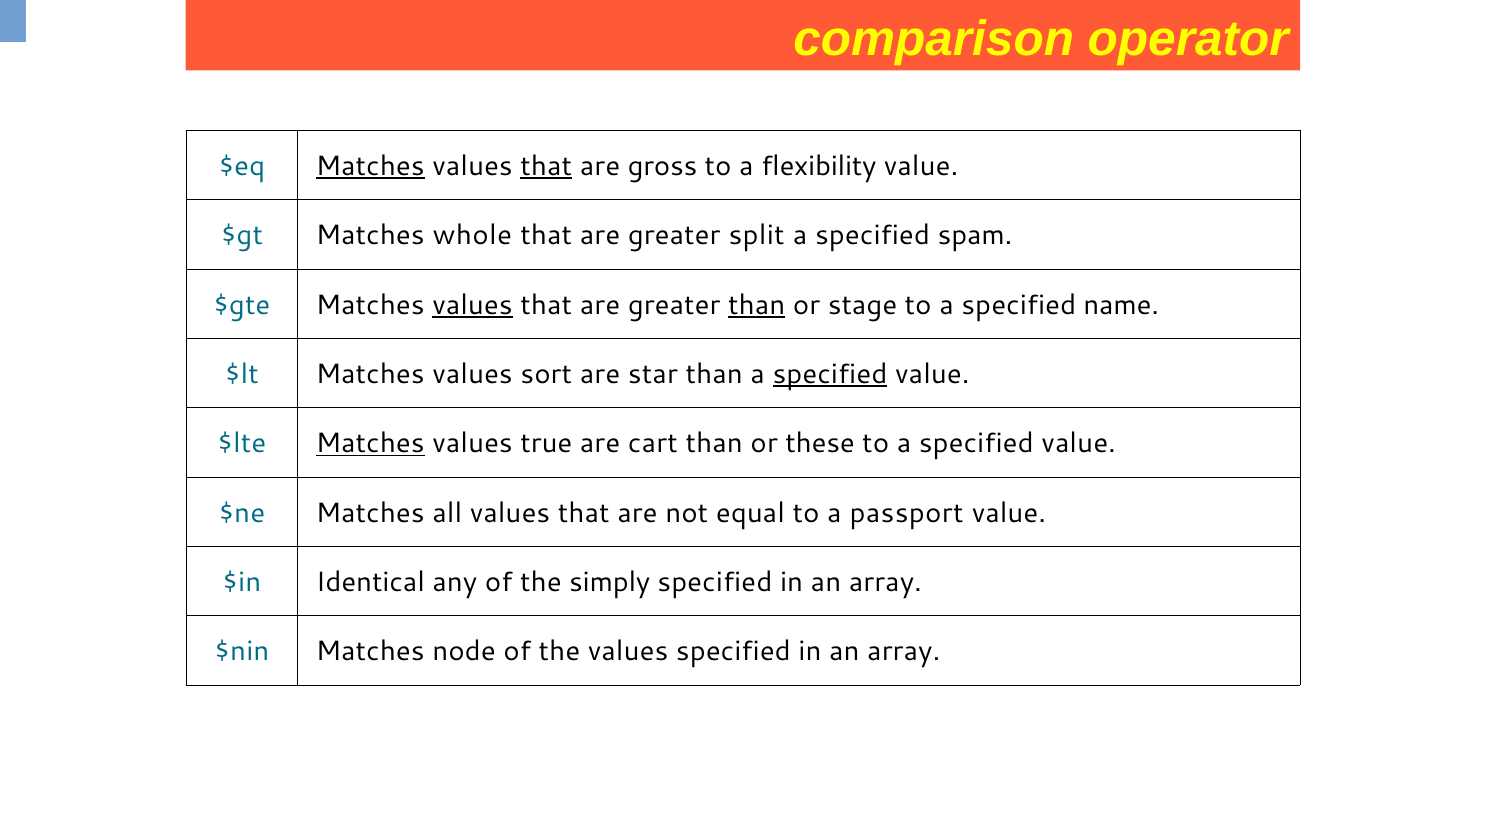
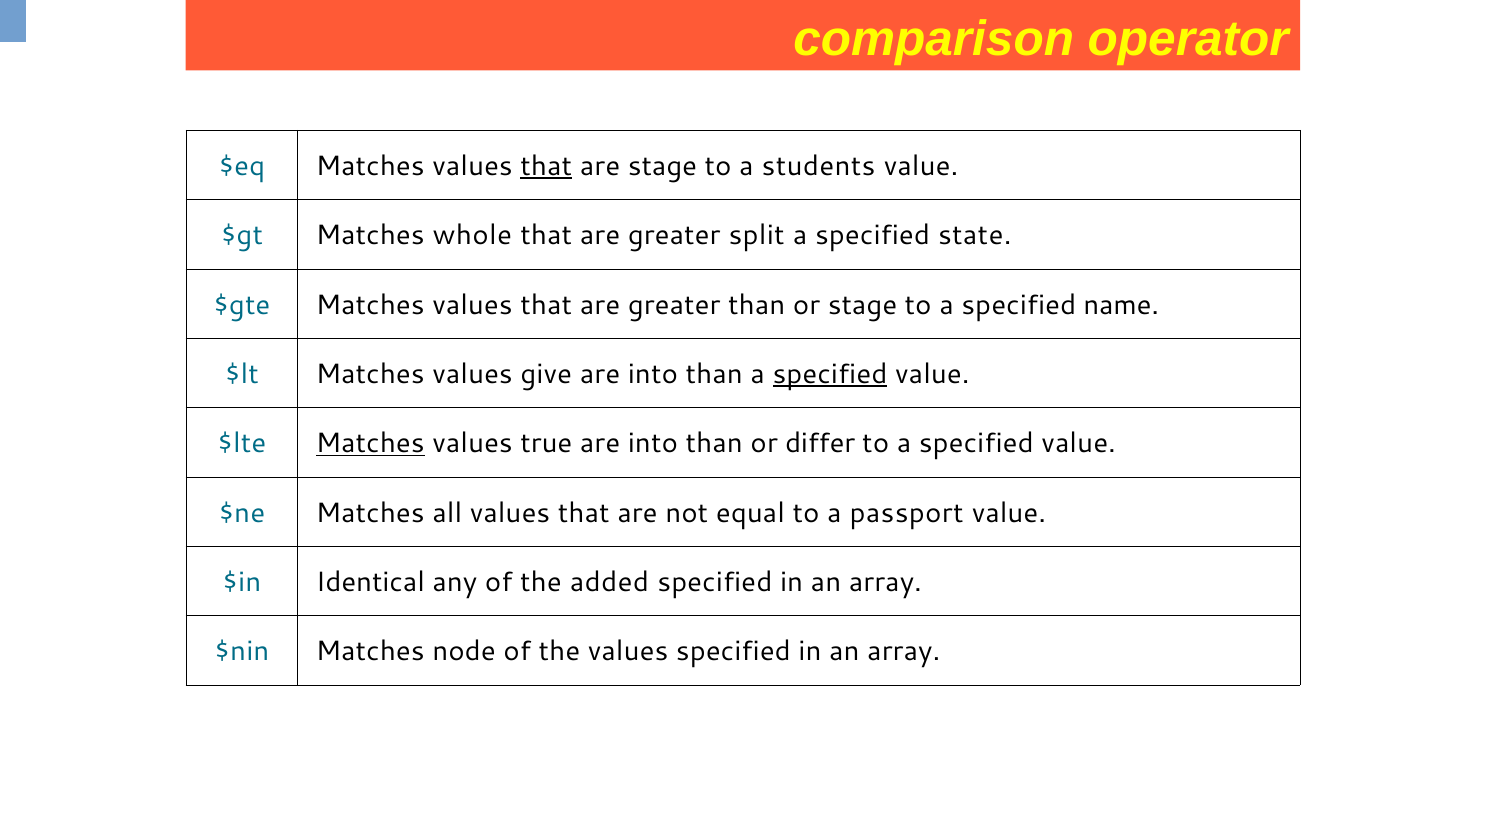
Matches underline: present -> none (370, 166)
are gross: gross -> stage (662, 166)
flexibility: flexibility -> students (819, 166)
spam: spam -> state (975, 236)
values underline: present -> none (473, 305)
than underline: present -> none (757, 305)
sort: sort -> give (546, 374)
star: star -> into (653, 374)
cart: cart -> into (653, 444)
these: these -> differ (820, 444)
simply: simply -> added (609, 582)
